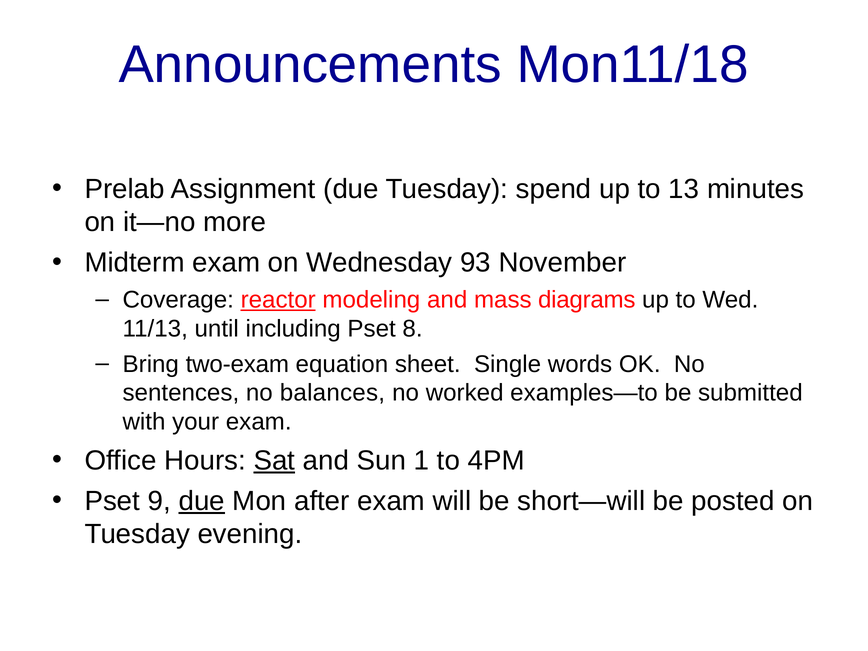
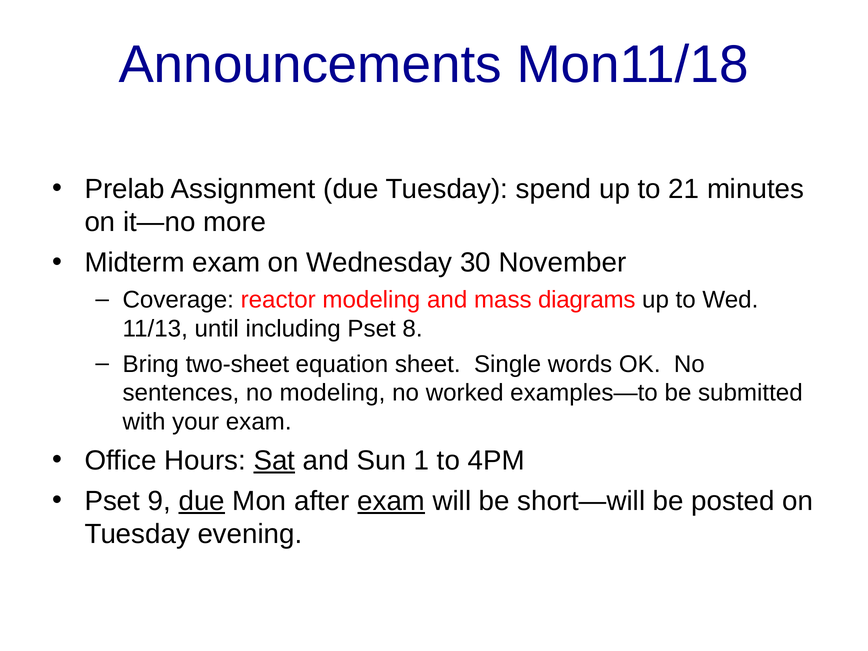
13: 13 -> 21 (684, 189)
93: 93 -> 30 (475, 263)
reactor underline: present -> none (278, 300)
two-exam: two-exam -> two-sheet (237, 364)
no balances: balances -> modeling (332, 393)
exam underline: none -> present (391, 501)
